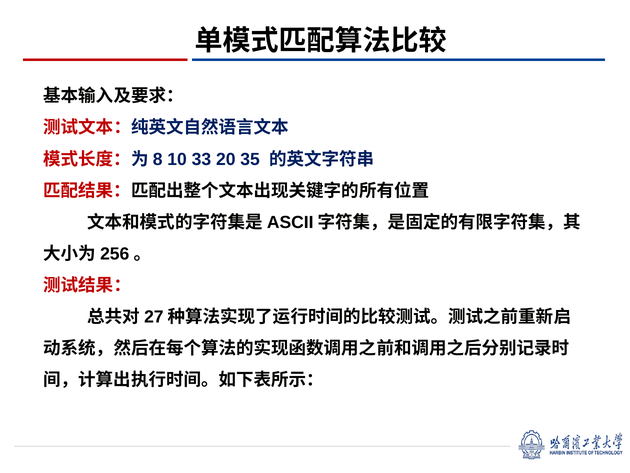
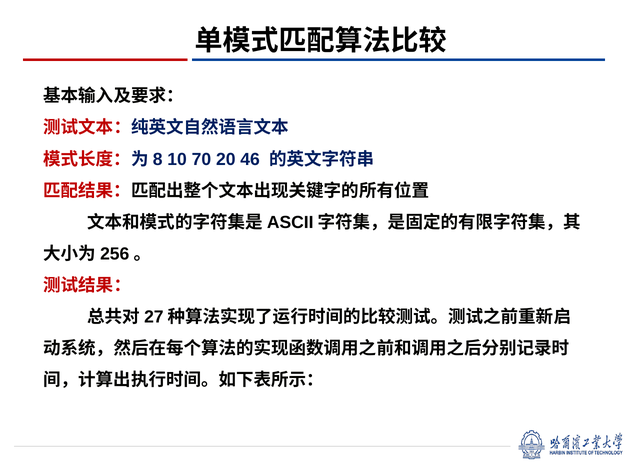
33: 33 -> 70 (201, 159)
35: 35 -> 46 (250, 159)
